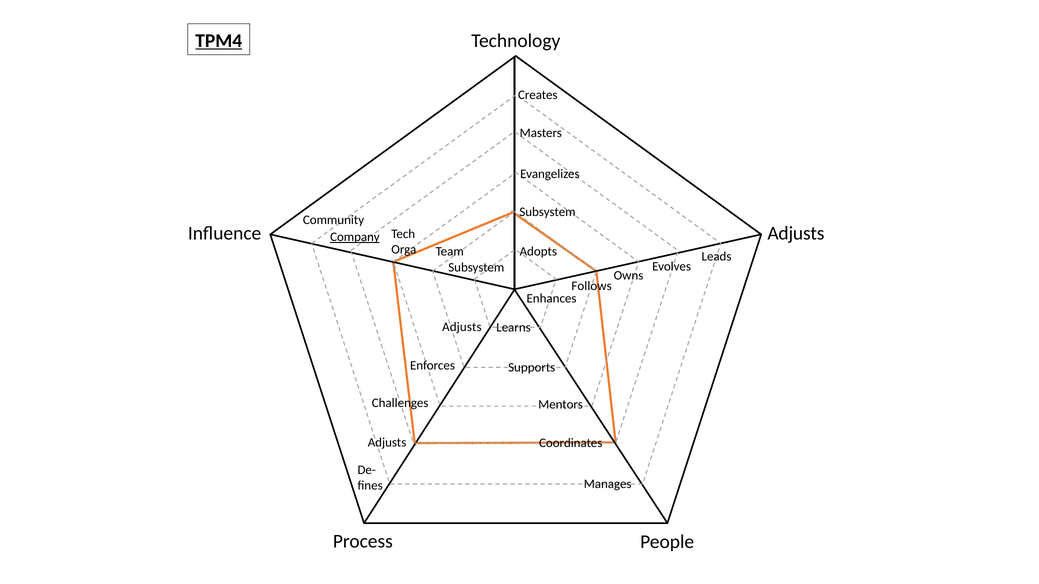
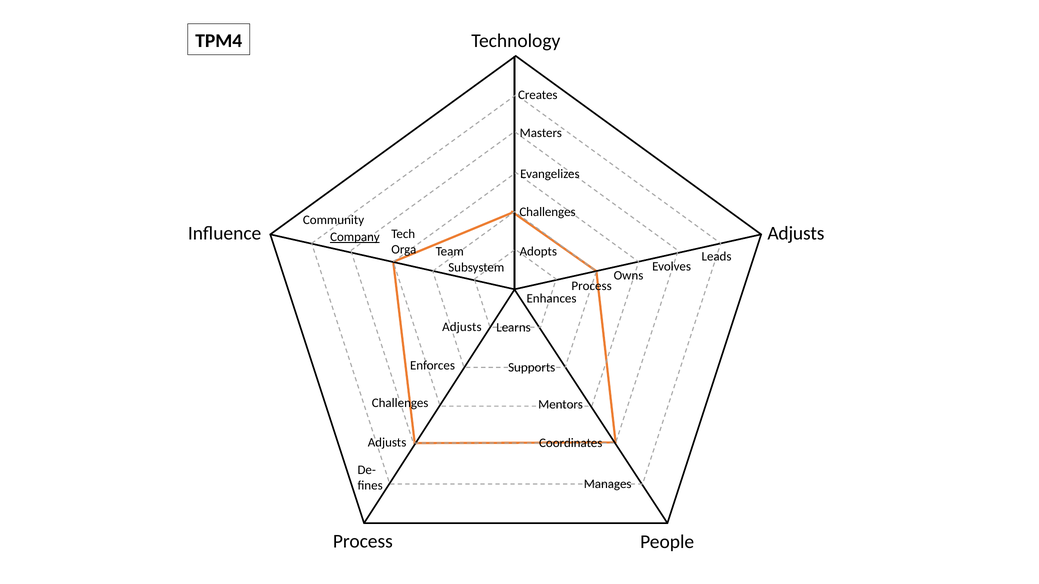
TPM4 underline: present -> none (219, 41)
Subsystem: Subsystem -> Challenges (547, 212)
Follows: Follows -> Process (592, 286)
